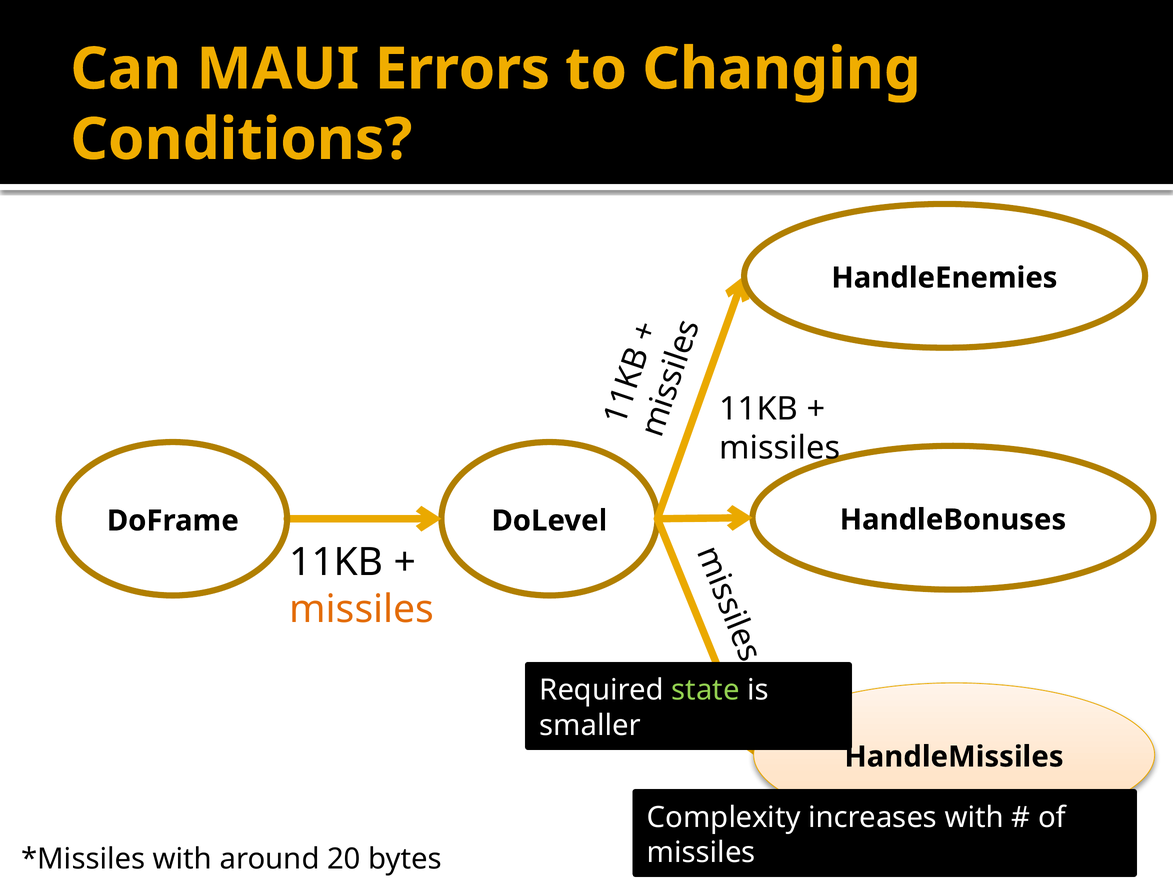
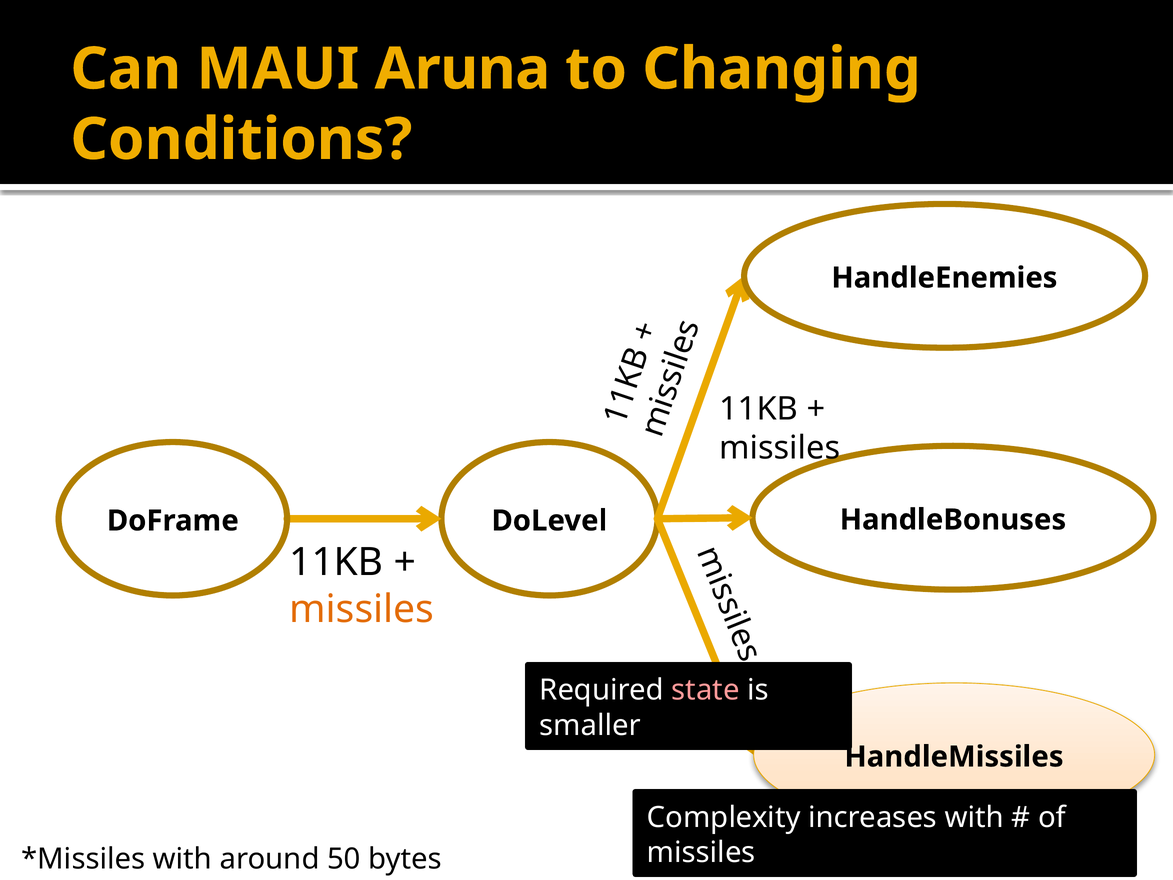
Errors: Errors -> Aruna (462, 69)
state colour: light green -> pink (706, 690)
20: 20 -> 50 (344, 859)
